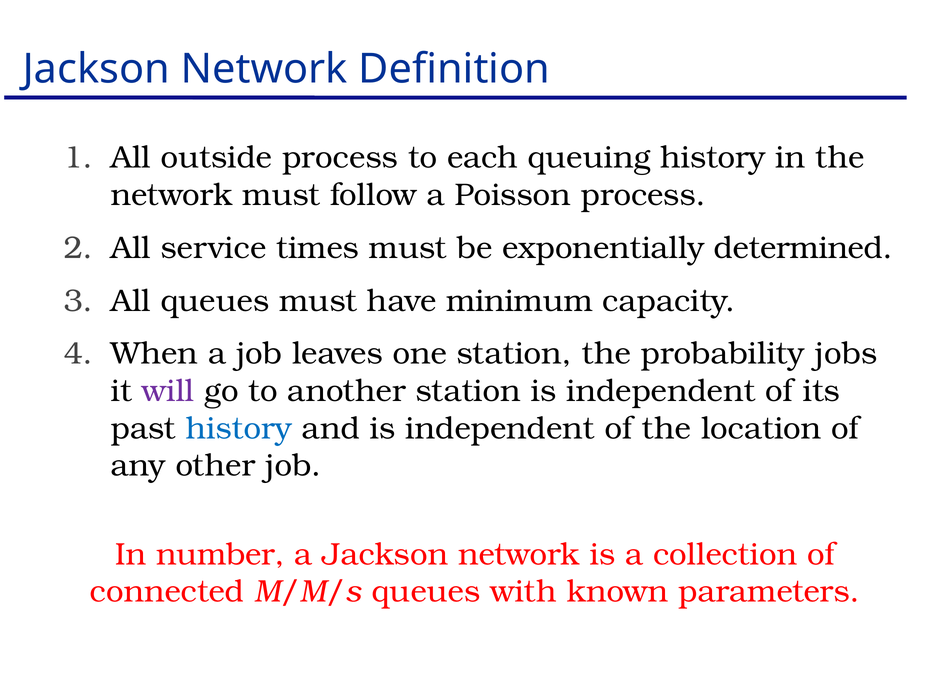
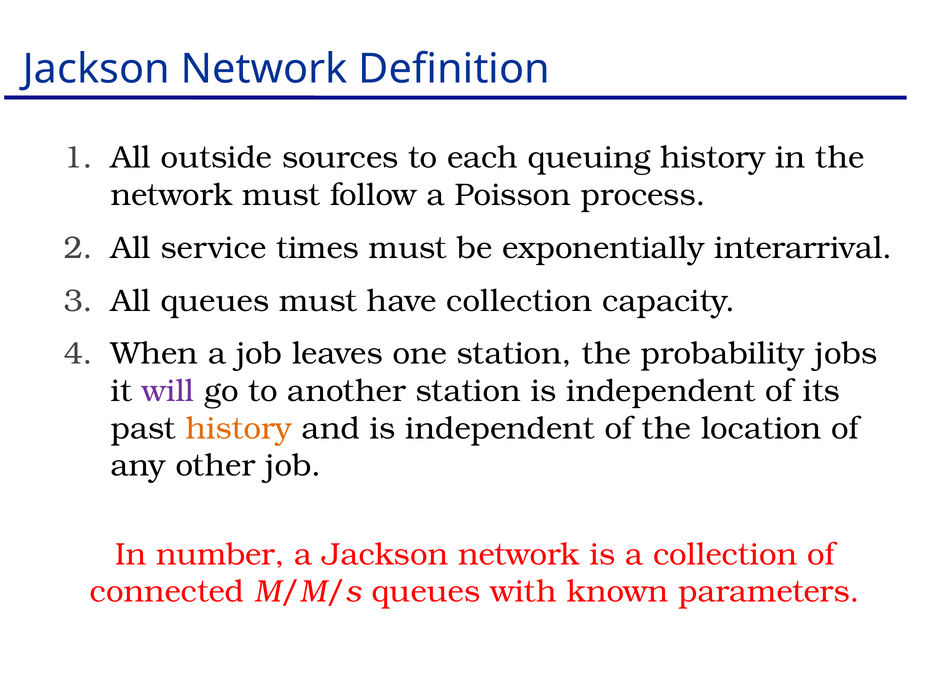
outside process: process -> sources (340, 158)
determined: determined -> interarrival (803, 248)
have minimum: minimum -> collection (519, 301)
history colour: blue -> orange (239, 429)
